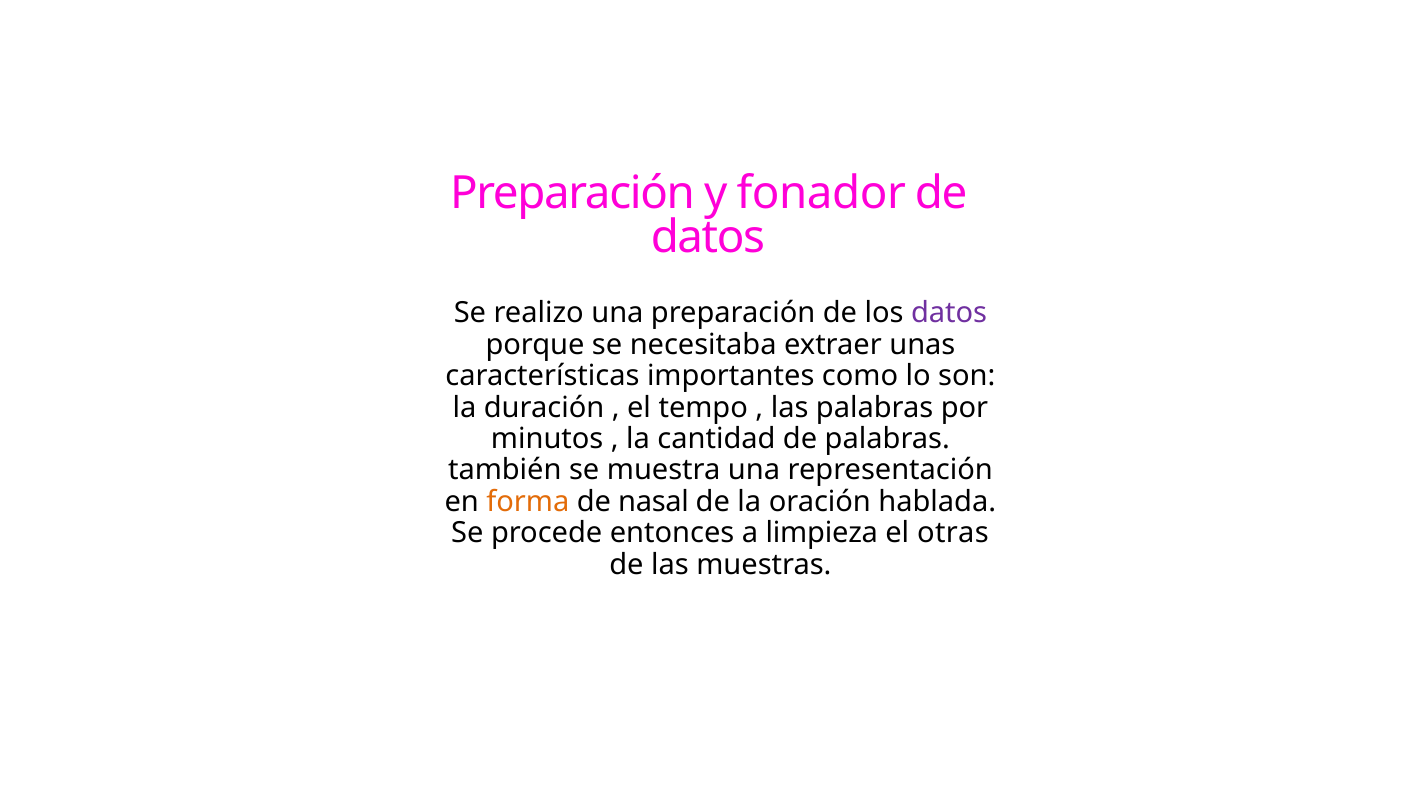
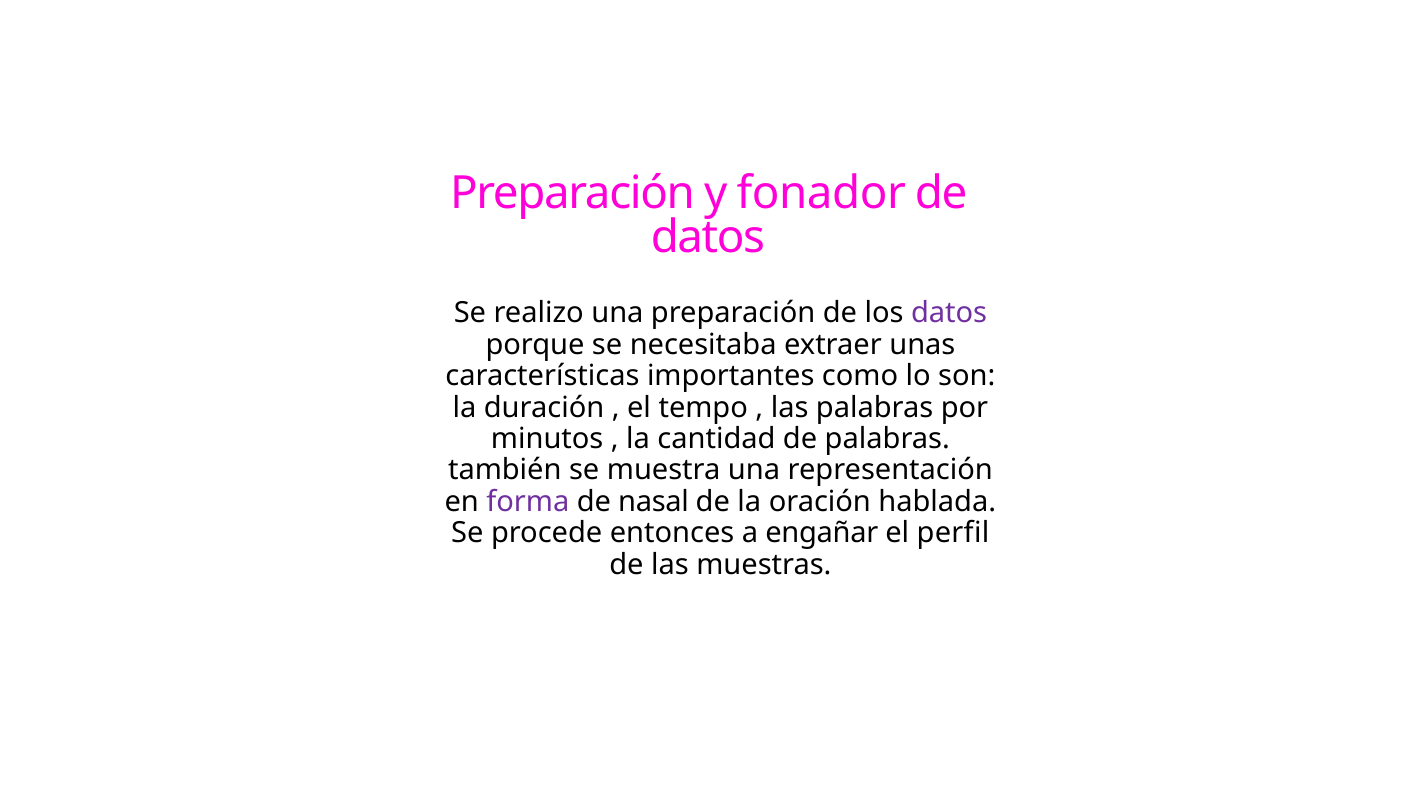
forma colour: orange -> purple (528, 501)
limpieza: limpieza -> engañar (822, 533)
otras: otras -> perfil (953, 533)
